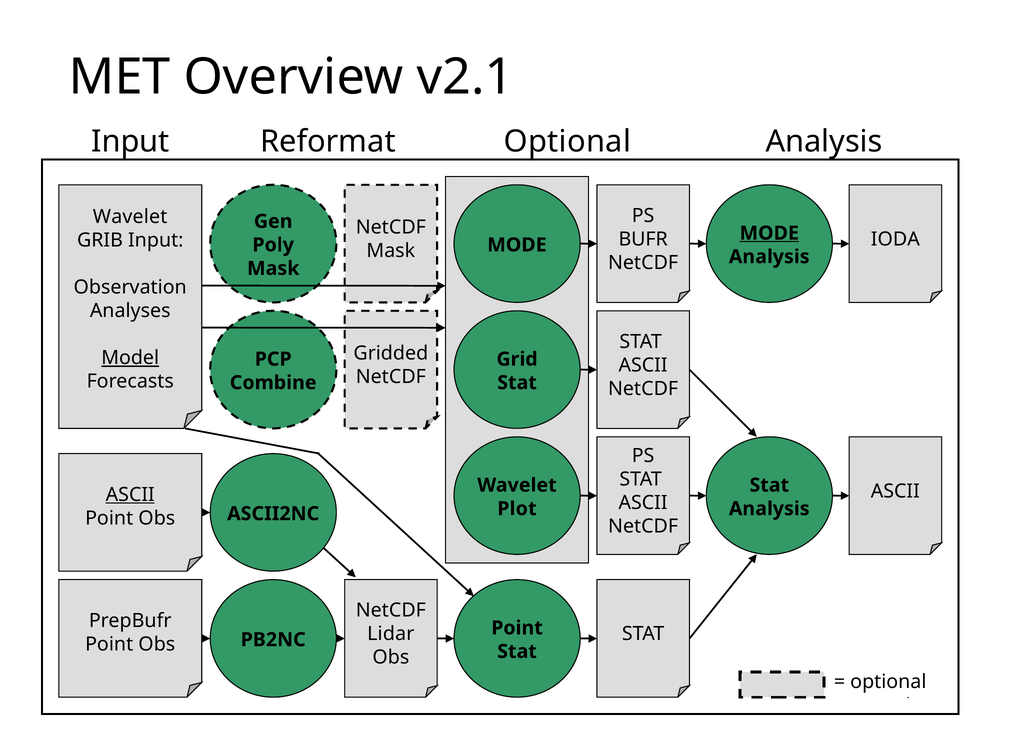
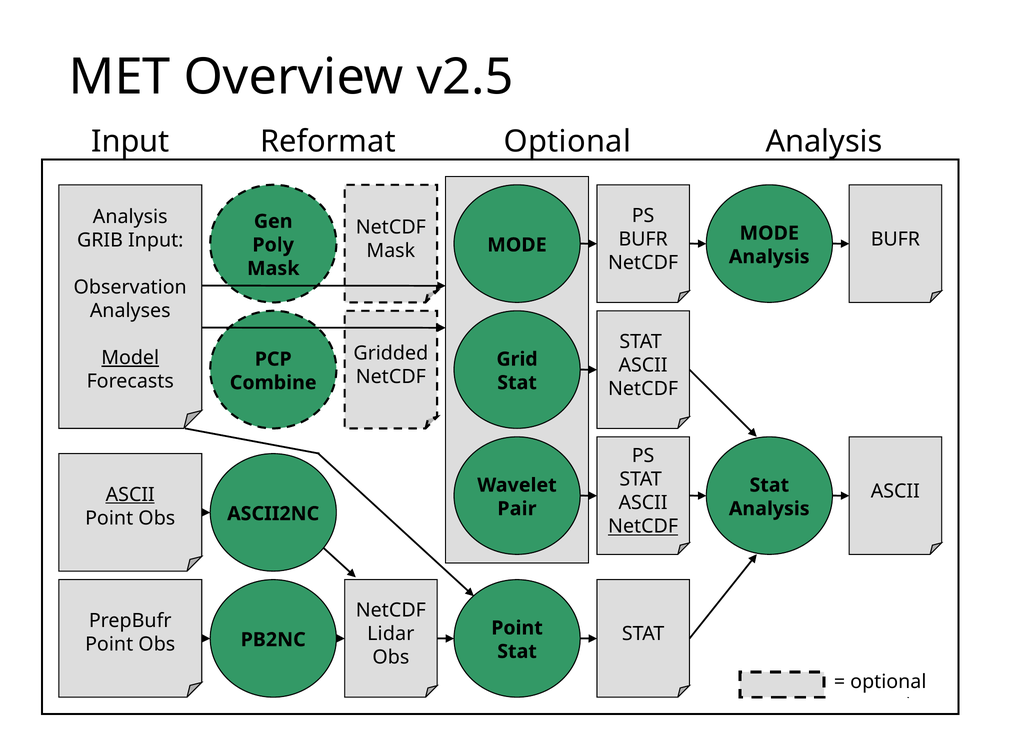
v2.1: v2.1 -> v2.5 (465, 77)
Wavelet: Wavelet -> Analysis (130, 217)
MODE underline: present -> none (769, 233)
IODA: IODA -> BUFR (895, 239)
Plot: Plot -> Pair (517, 509)
NetCDF underline: none -> present (643, 527)
